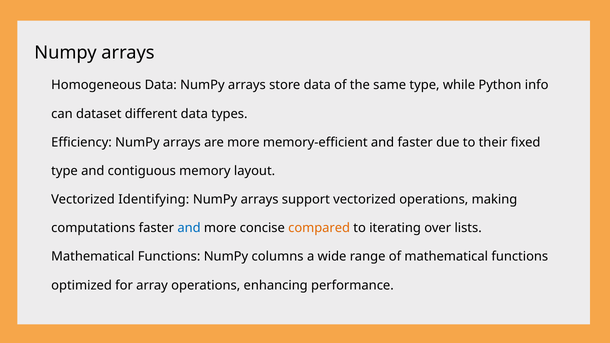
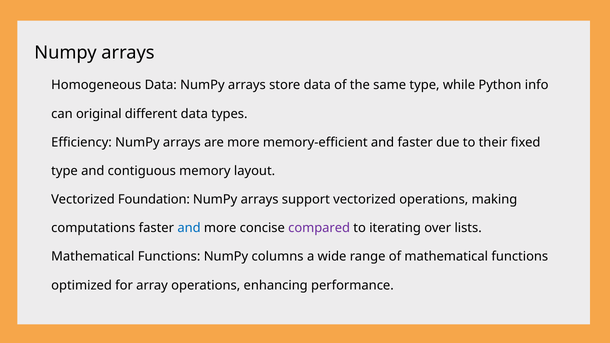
dataset: dataset -> original (99, 114)
Identifying: Identifying -> Foundation (154, 200)
compared colour: orange -> purple (319, 228)
